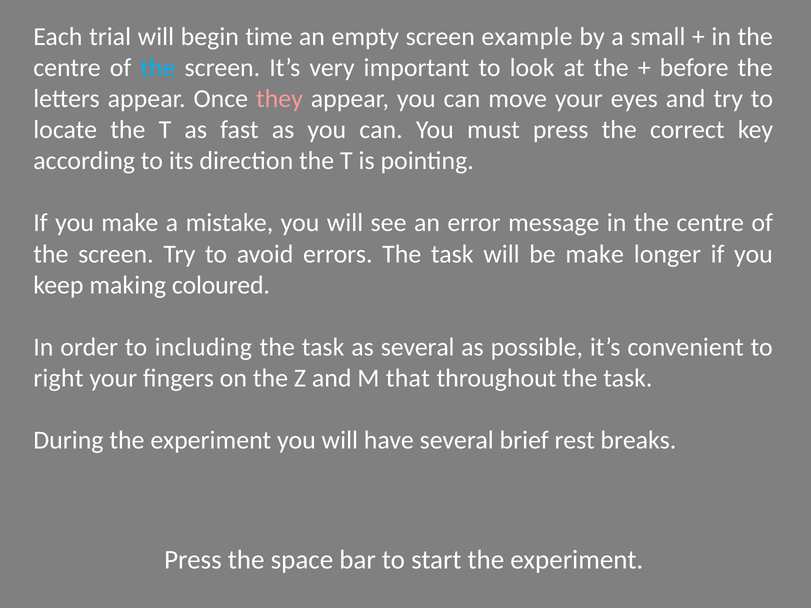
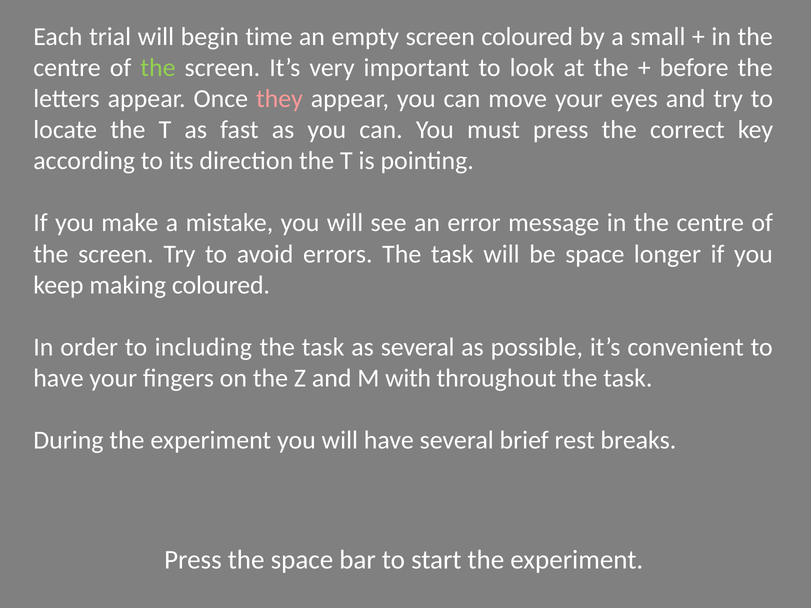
screen example: example -> coloured (527, 37)
the colour: light blue -> light green (158, 68)
be make: make -> space (595, 254)
right: right -> have (58, 378)
that: that -> with (408, 378)
